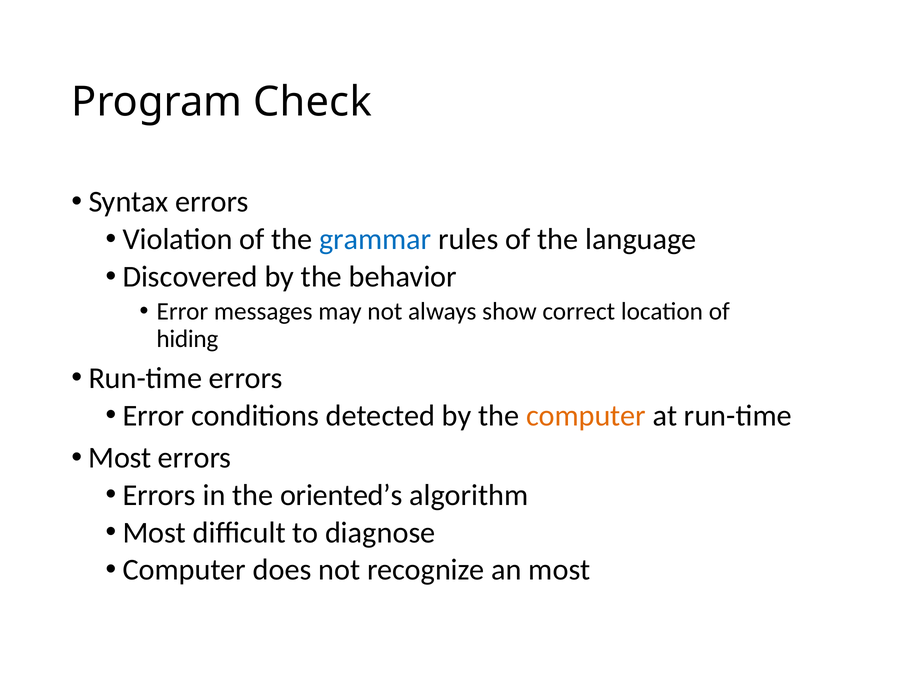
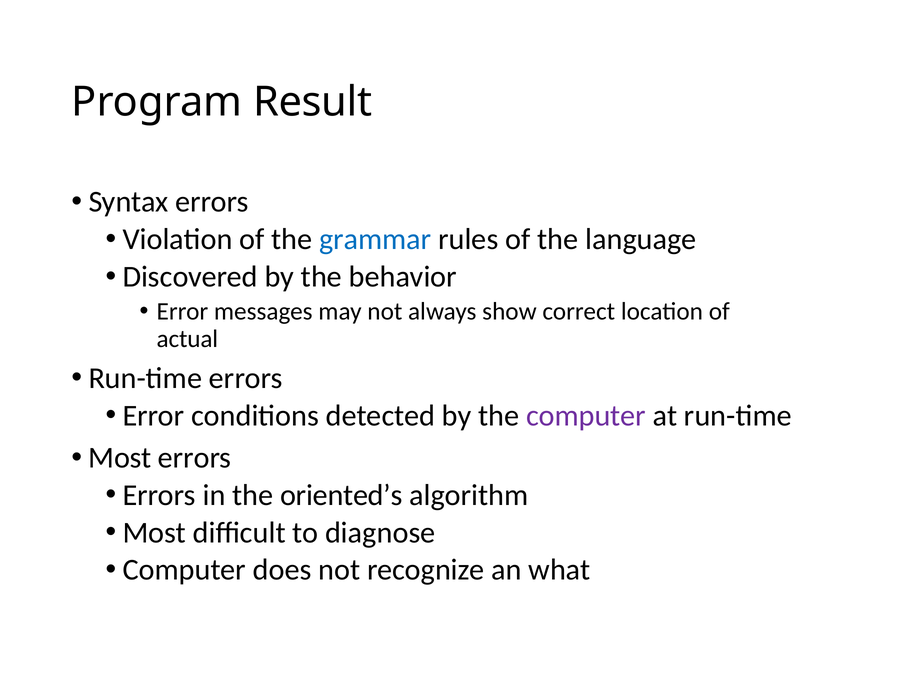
Check: Check -> Result (313, 102)
hiding: hiding -> actual (187, 339)
computer colour: orange -> purple (586, 416)
an most: most -> what (559, 570)
